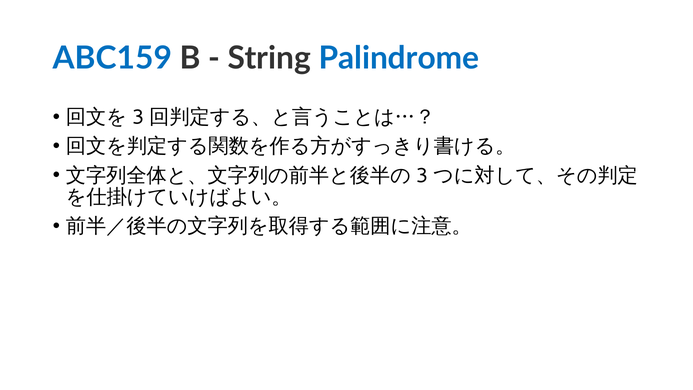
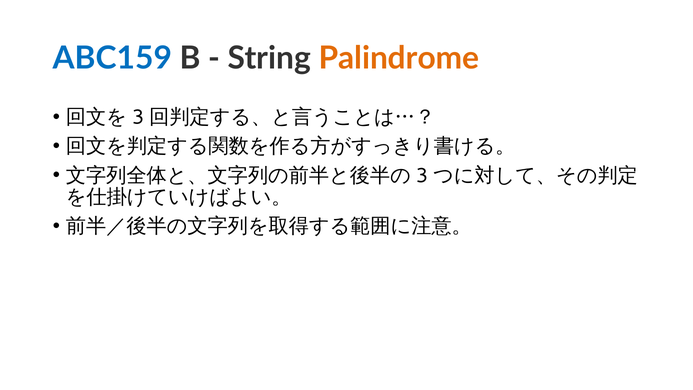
Palindrome colour: blue -> orange (399, 58)
